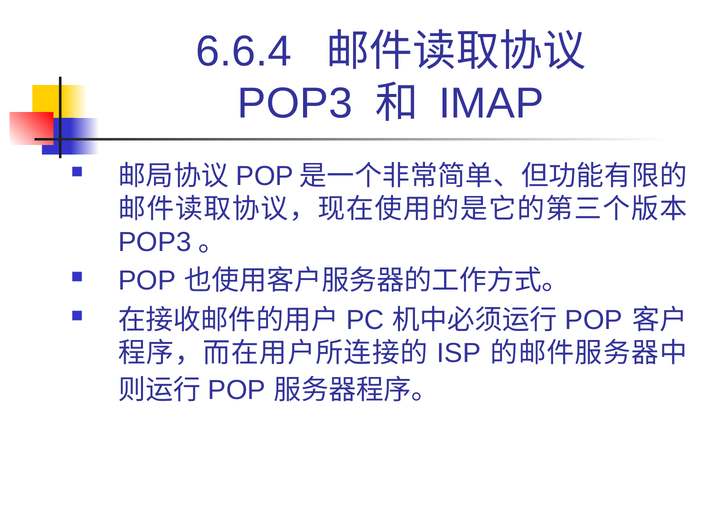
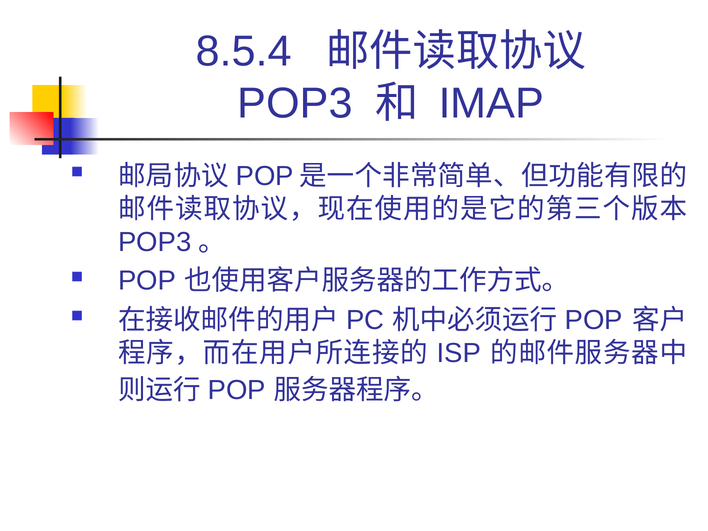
6.6.4: 6.6.4 -> 8.5.4 (244, 51)
